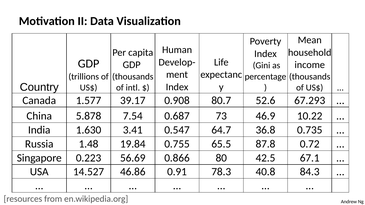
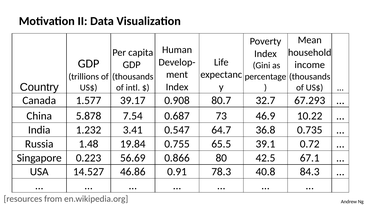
52.6: 52.6 -> 32.7 (265, 101)
1.630: 1.630 -> 1.232 (89, 130)
87.8: 87.8 -> 39.1 (265, 144)
